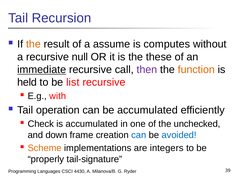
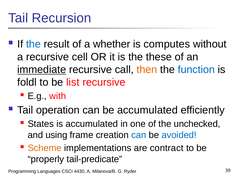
the colour: orange -> blue (33, 44)
assume: assume -> whether (112, 44)
null: null -> cell (80, 57)
then colour: purple -> orange (147, 69)
function colour: orange -> blue (196, 69)
held: held -> foldl (27, 82)
Check: Check -> States (41, 124)
down: down -> using (56, 135)
integers: integers -> contract (167, 148)
tail-signature: tail-signature -> tail-predicate (94, 159)
